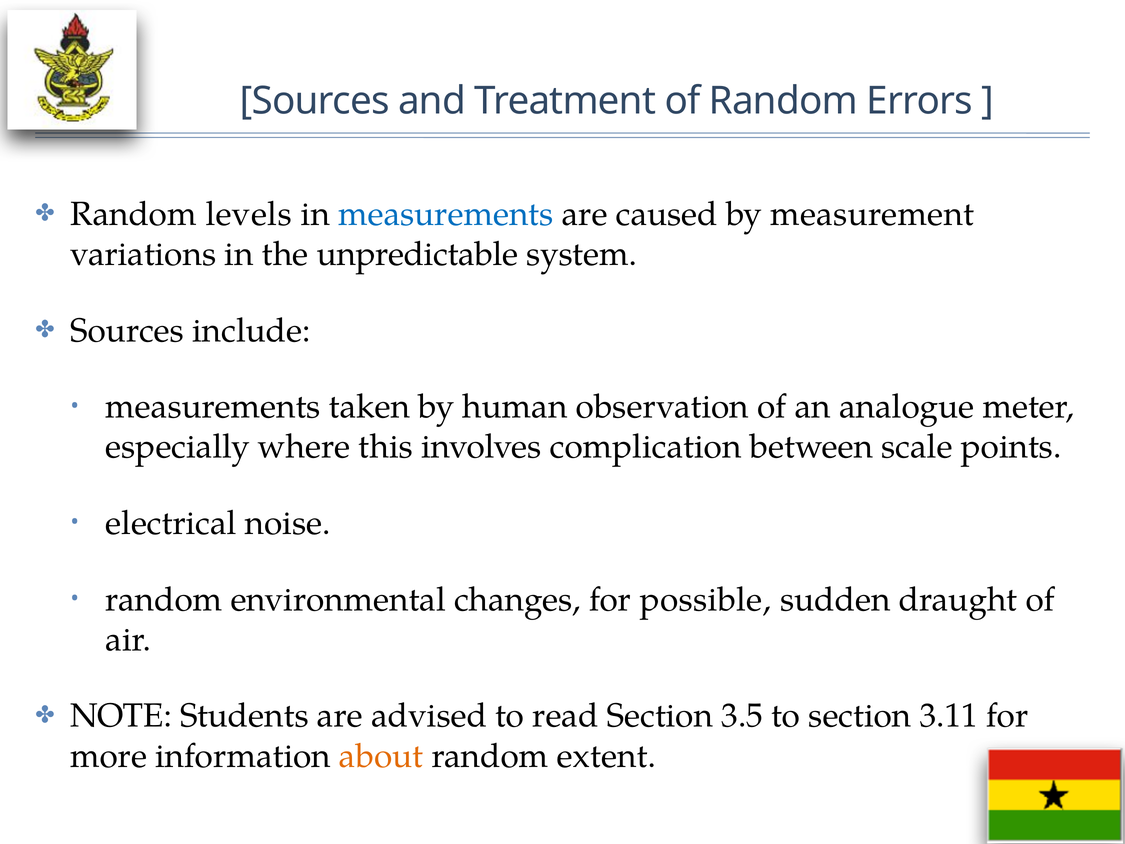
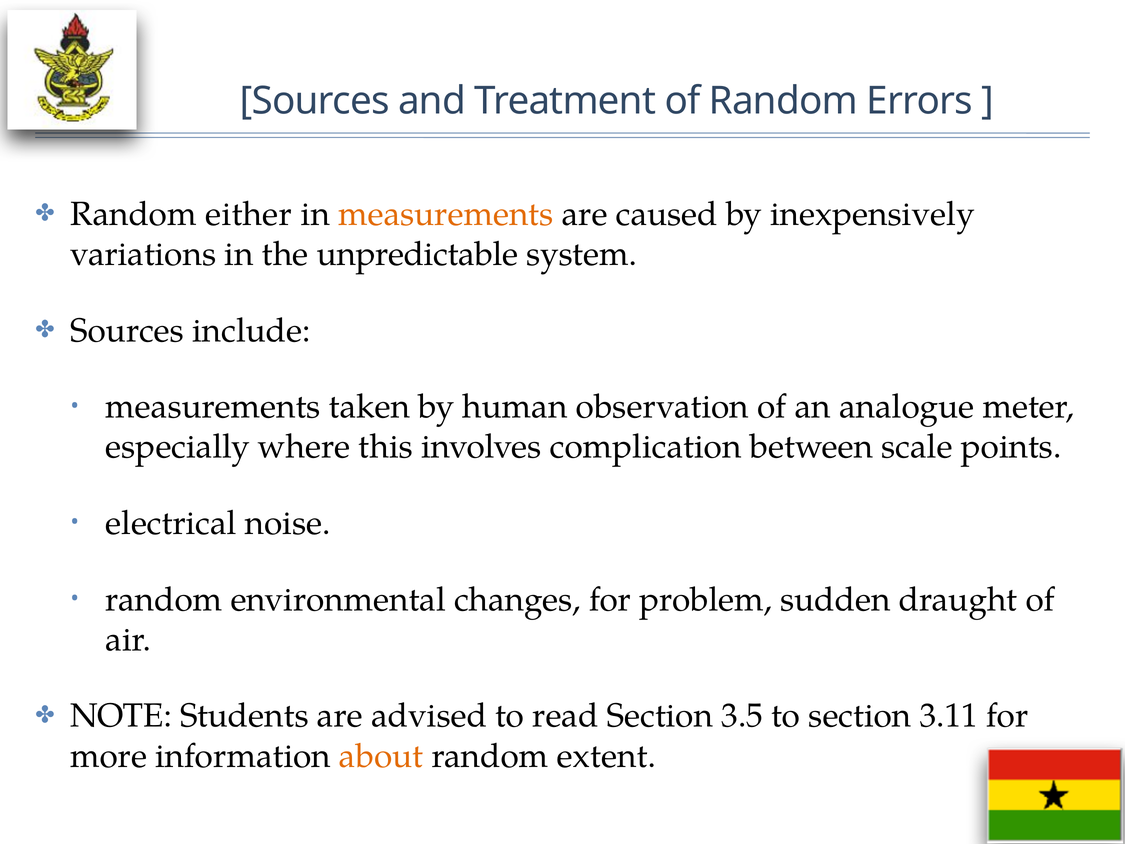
levels: levels -> either (249, 214)
measurements colour: blue -> orange (446, 214)
measurement: measurement -> inexpensively (872, 214)
possible: possible -> problem (706, 599)
